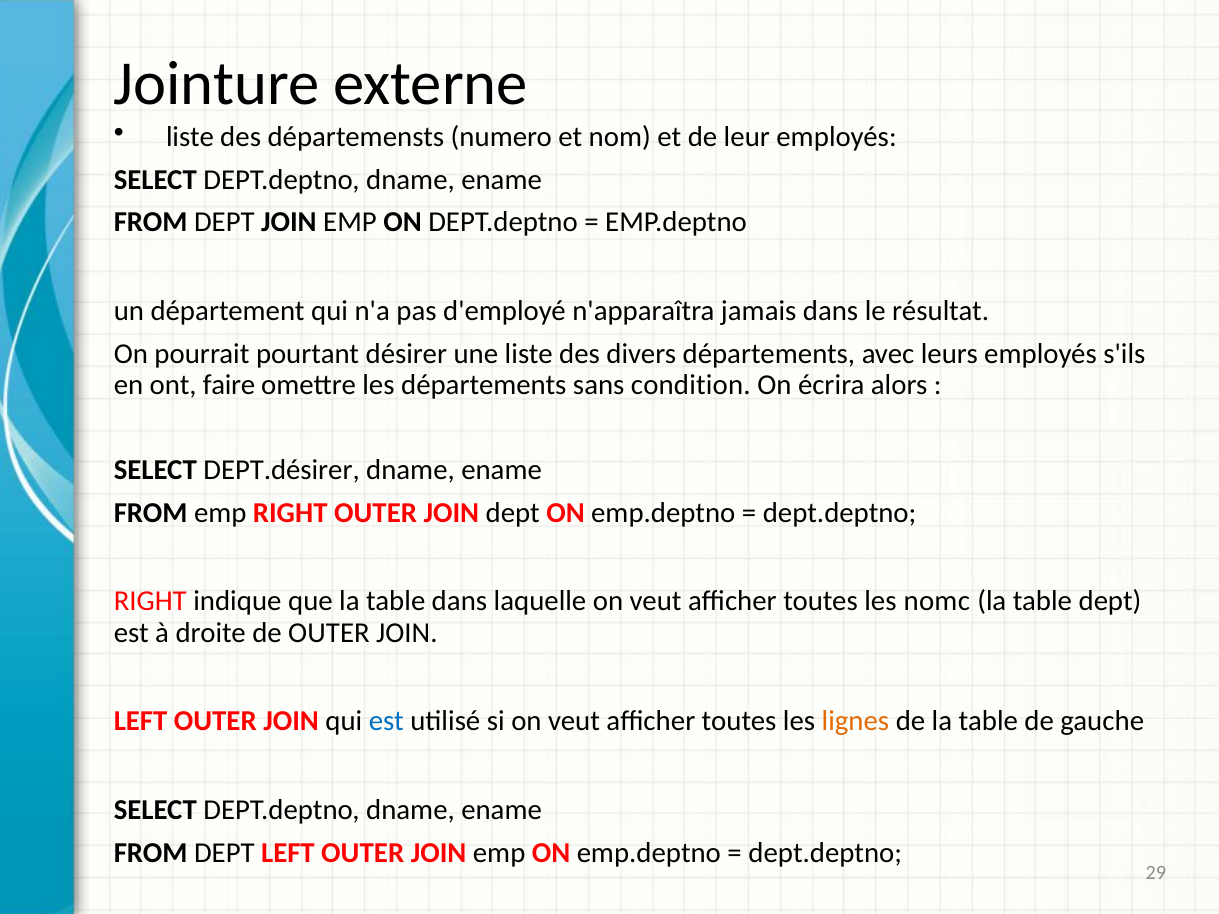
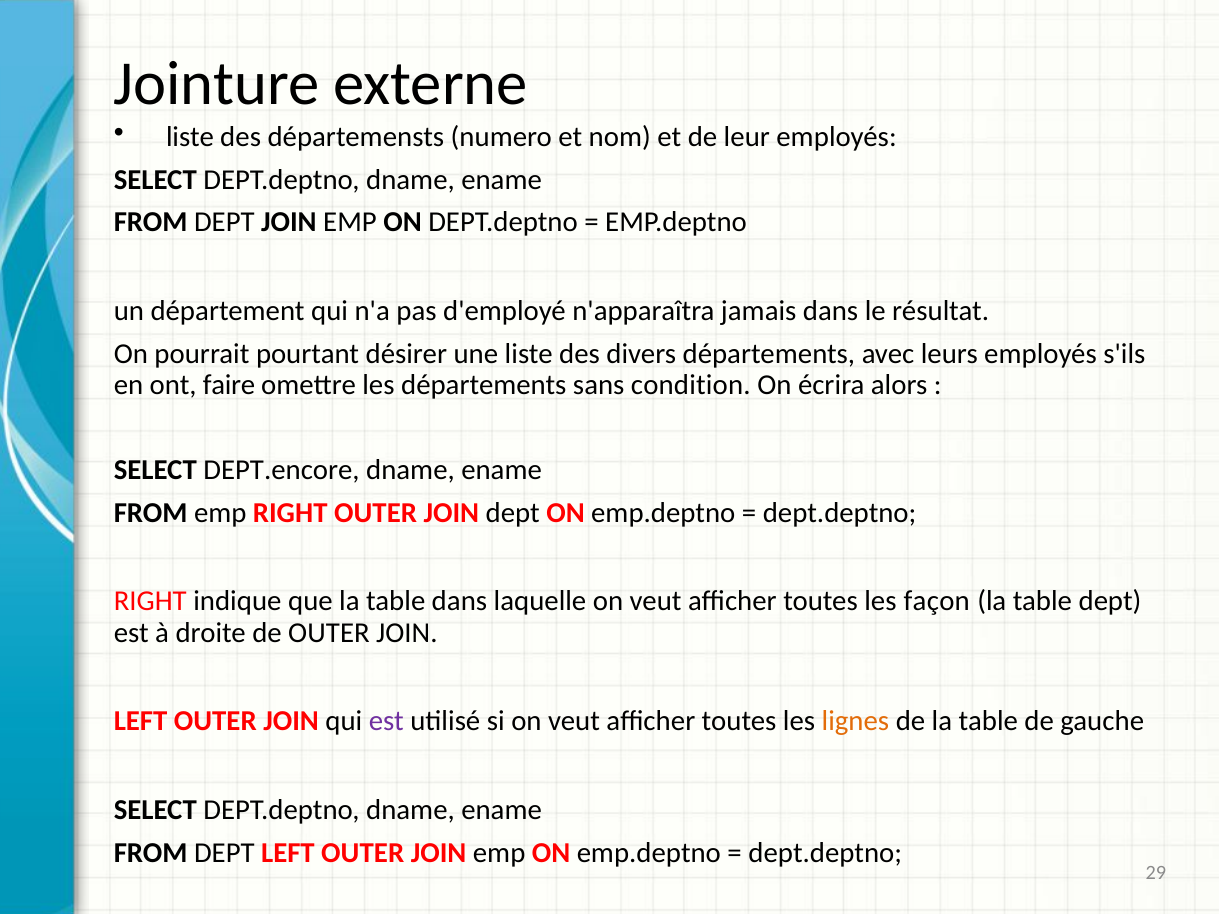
DEPT.désirer: DEPT.désirer -> DEPT.encore (281, 470)
nomc: nomc -> façon (937, 602)
est colour: blue -> purple (386, 721)
